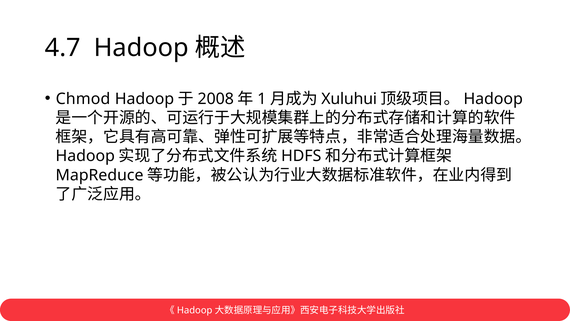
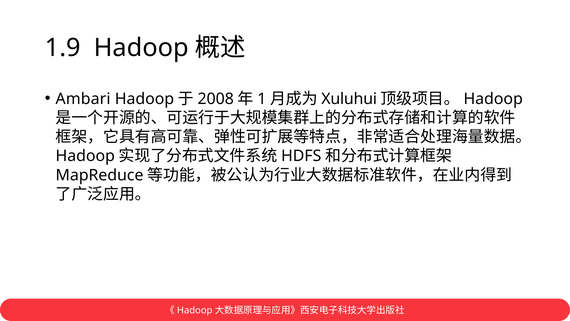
4.7: 4.7 -> 1.9 (63, 48)
Chmod: Chmod -> Ambari (83, 99)
